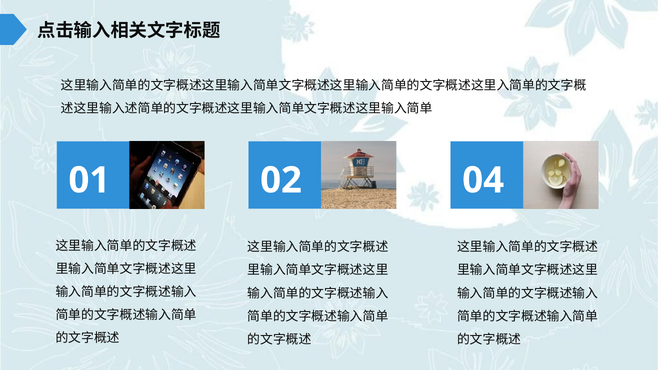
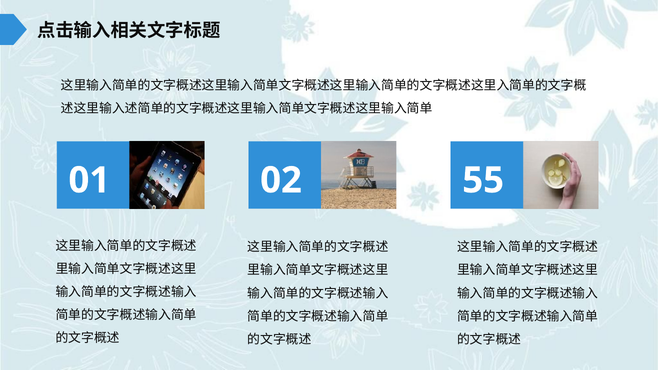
04: 04 -> 55 (483, 180)
